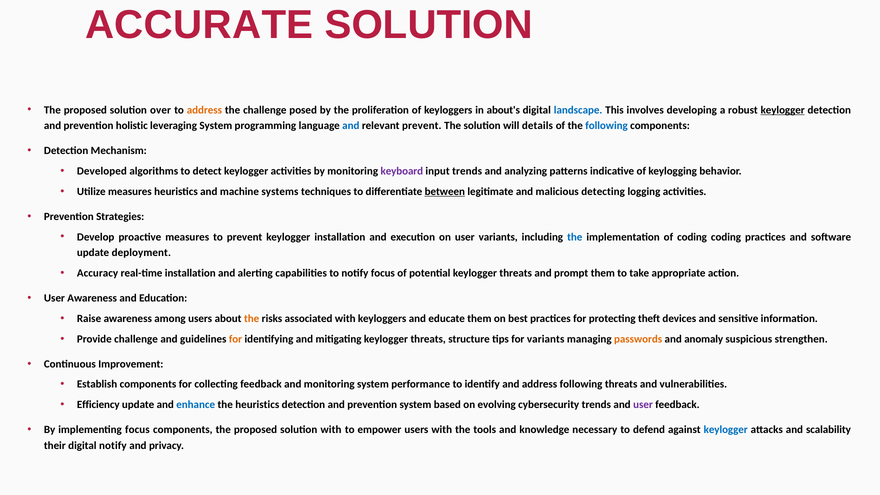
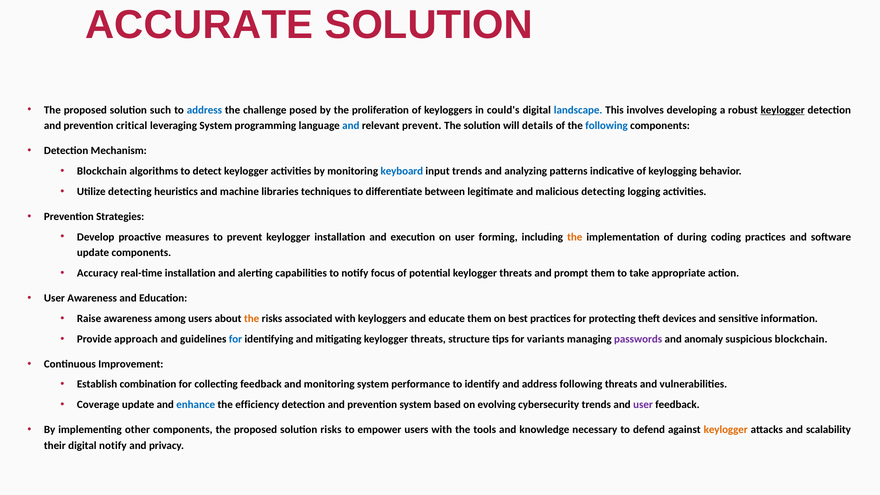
over: over -> such (161, 110)
address colour: orange -> blue (204, 110)
about's: about's -> could's (503, 110)
holistic: holistic -> critical (132, 126)
Developed: Developed -> Blockchain (102, 171)
keyboard colour: purple -> blue (402, 171)
Utilize measures: measures -> detecting (130, 192)
systems: systems -> libraries (280, 192)
between underline: present -> none (445, 192)
user variants: variants -> forming (498, 237)
the colour: blue -> orange (575, 237)
of coding: coding -> during (692, 237)
update deployment: deployment -> components (141, 253)
Provide challenge: challenge -> approach (136, 339)
for colour: orange -> blue (235, 339)
passwords colour: orange -> purple (638, 339)
suspicious strengthen: strengthen -> blockchain (801, 339)
Establish components: components -> combination (148, 384)
Efficiency: Efficiency -> Coverage (98, 405)
the heuristics: heuristics -> efficiency (257, 405)
implementing focus: focus -> other (137, 430)
solution with: with -> risks (331, 430)
keylogger colour: blue -> orange (726, 430)
